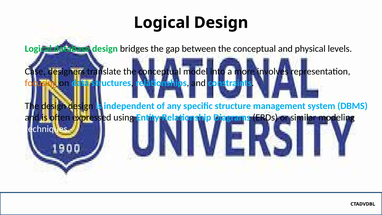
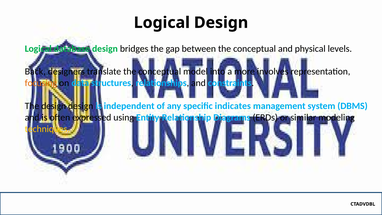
Case: Case -> Back (35, 72)
structure: structure -> indicates (233, 106)
techniques colour: white -> yellow (47, 129)
